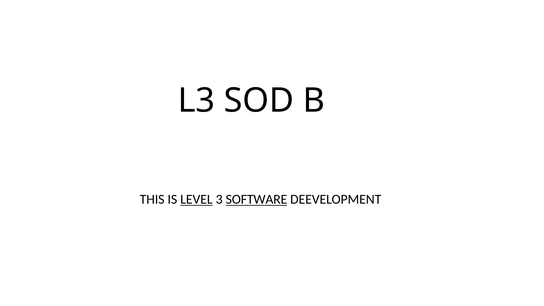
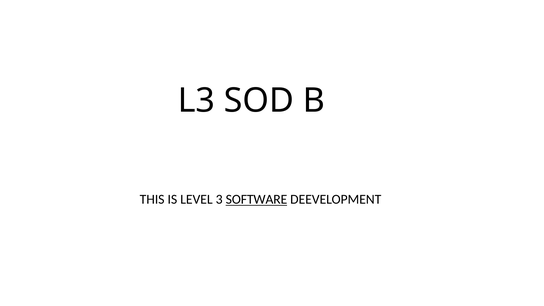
LEVEL underline: present -> none (196, 199)
